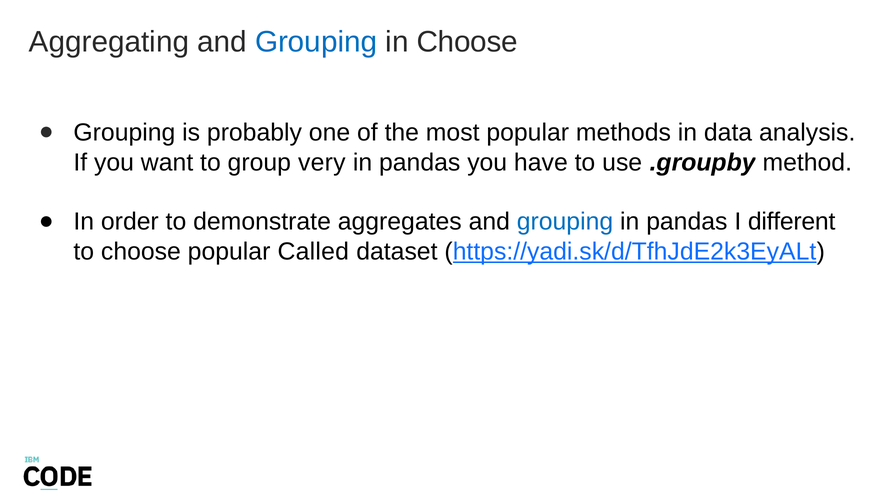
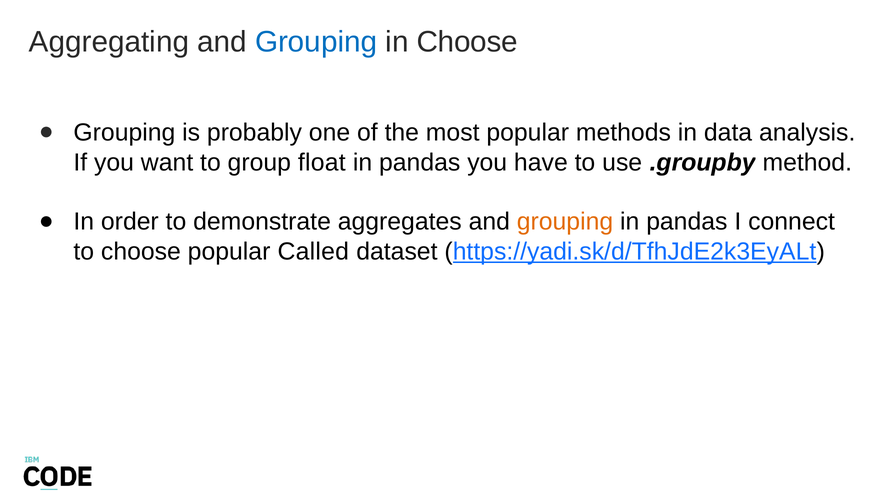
very: very -> float (322, 162)
grouping colour: blue -> orange (565, 222)
different: different -> connect (792, 222)
